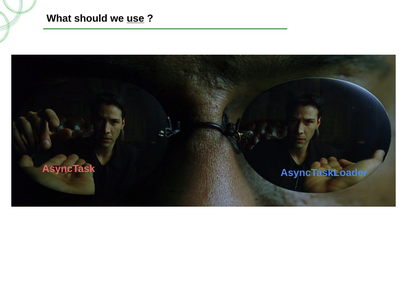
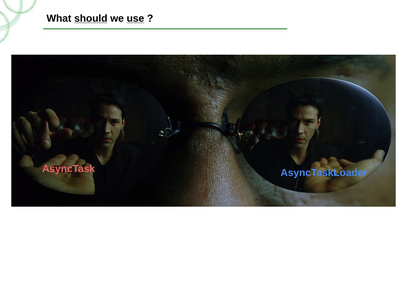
should underline: none -> present (91, 18)
